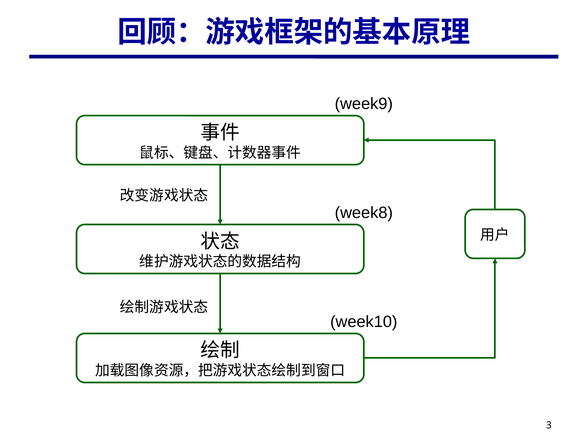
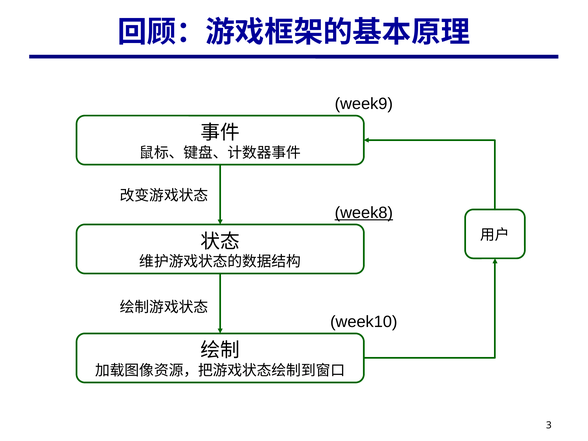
week8 underline: none -> present (364, 213)
